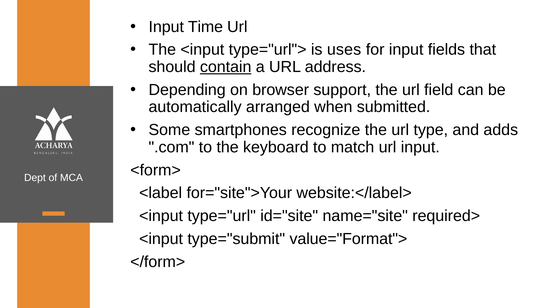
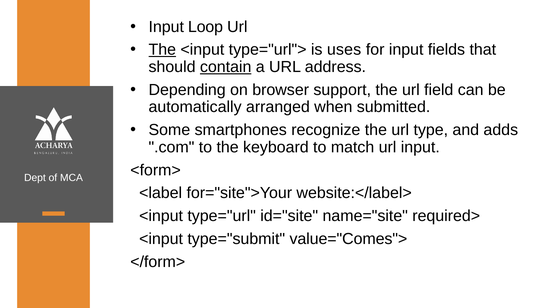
Time: Time -> Loop (205, 27)
The underline: none -> present (162, 50)
value="Format">: value="Format"> -> value="Comes"> (348, 239)
